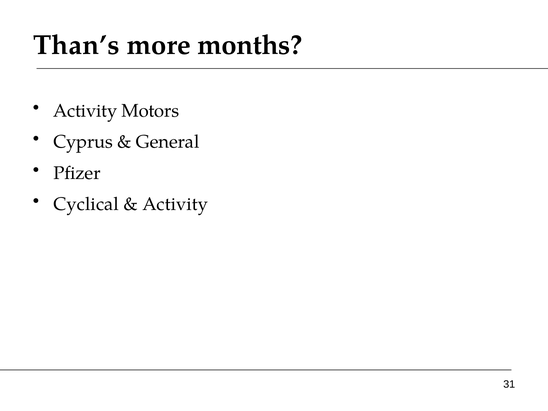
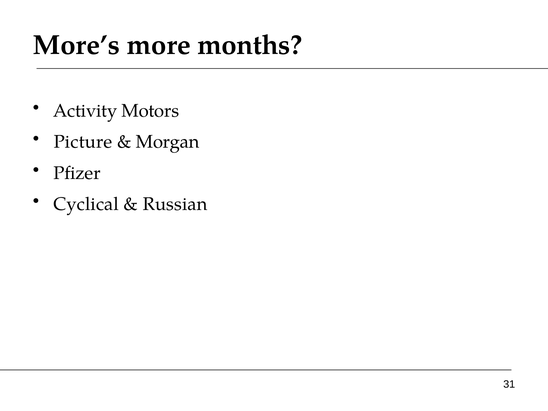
Than’s: Than’s -> More’s (76, 45)
Cyprus: Cyprus -> Picture (83, 142)
General: General -> Morgan (168, 142)
Activity: Activity -> Russian (175, 204)
